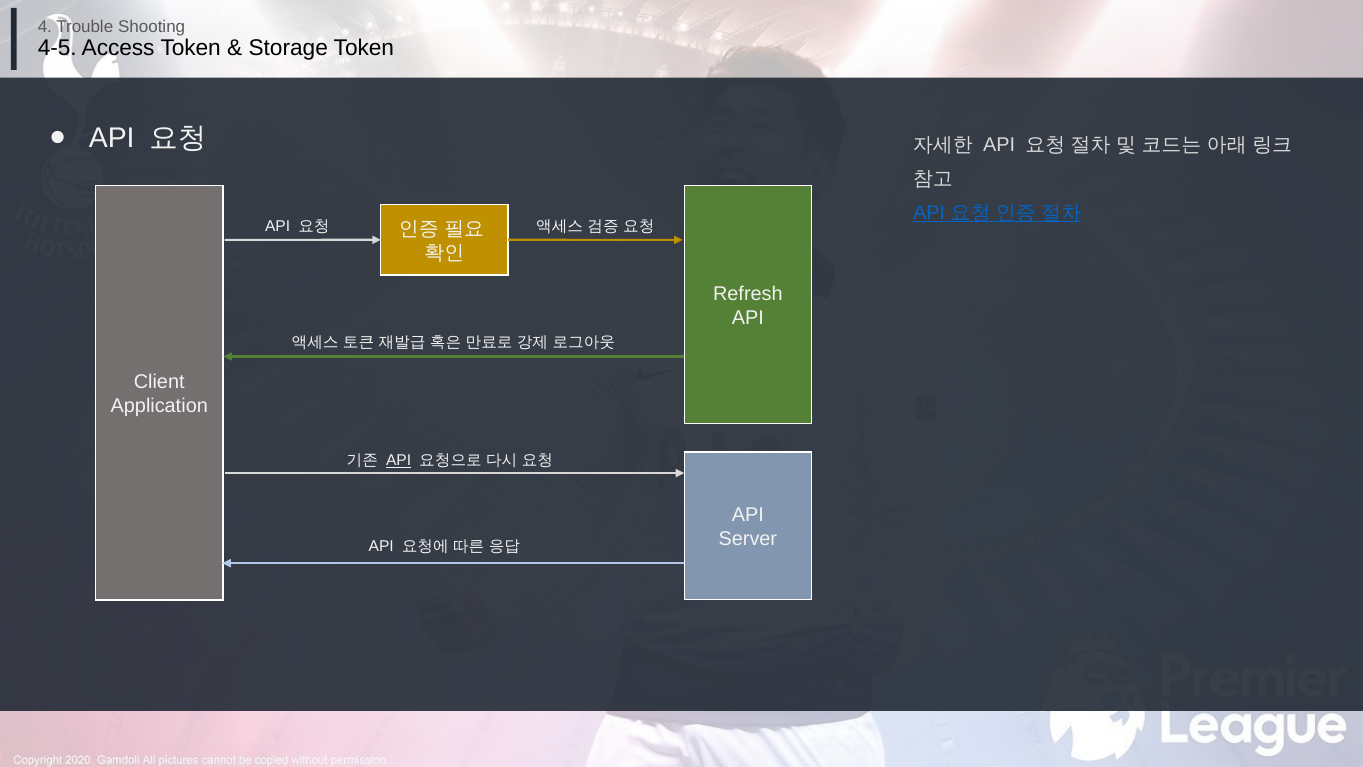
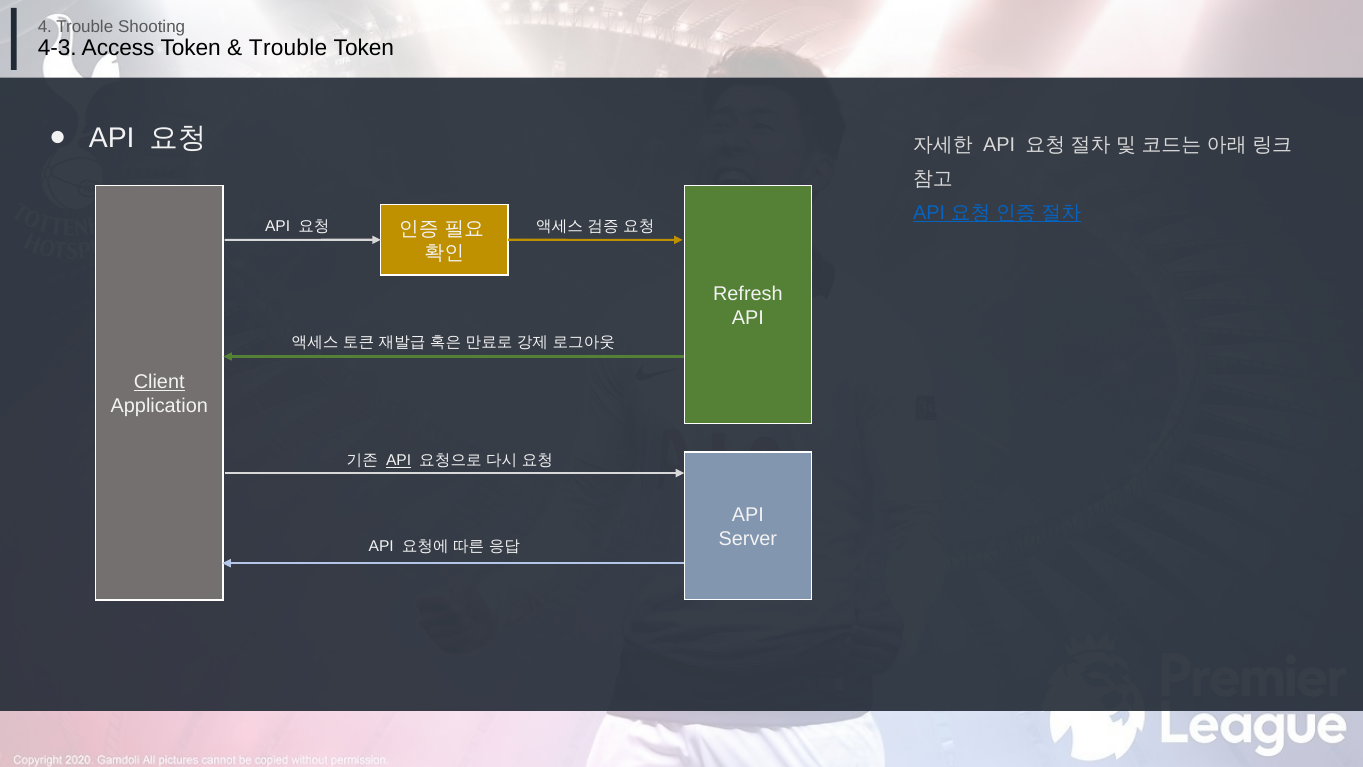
4-5: 4-5 -> 4-3 (57, 48)
Storage: Storage -> Trouble (288, 48)
Client underline: none -> present (159, 382)
